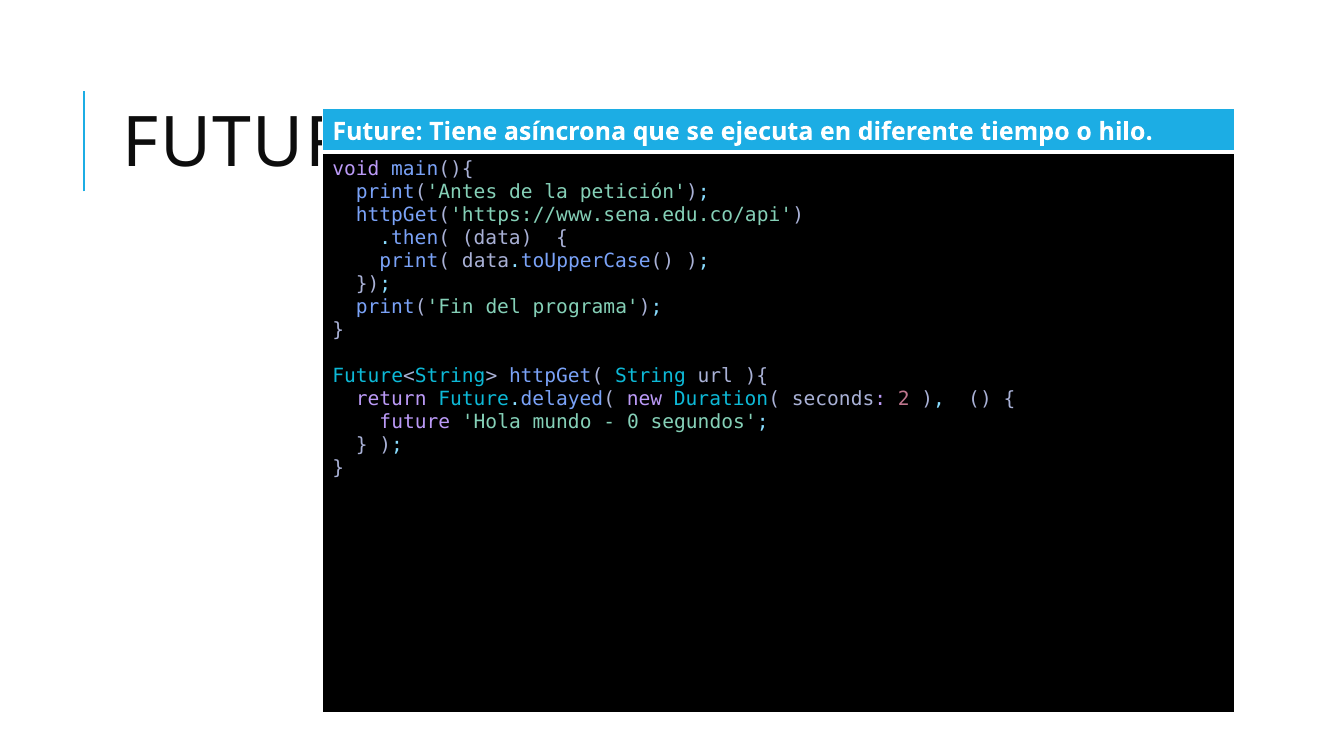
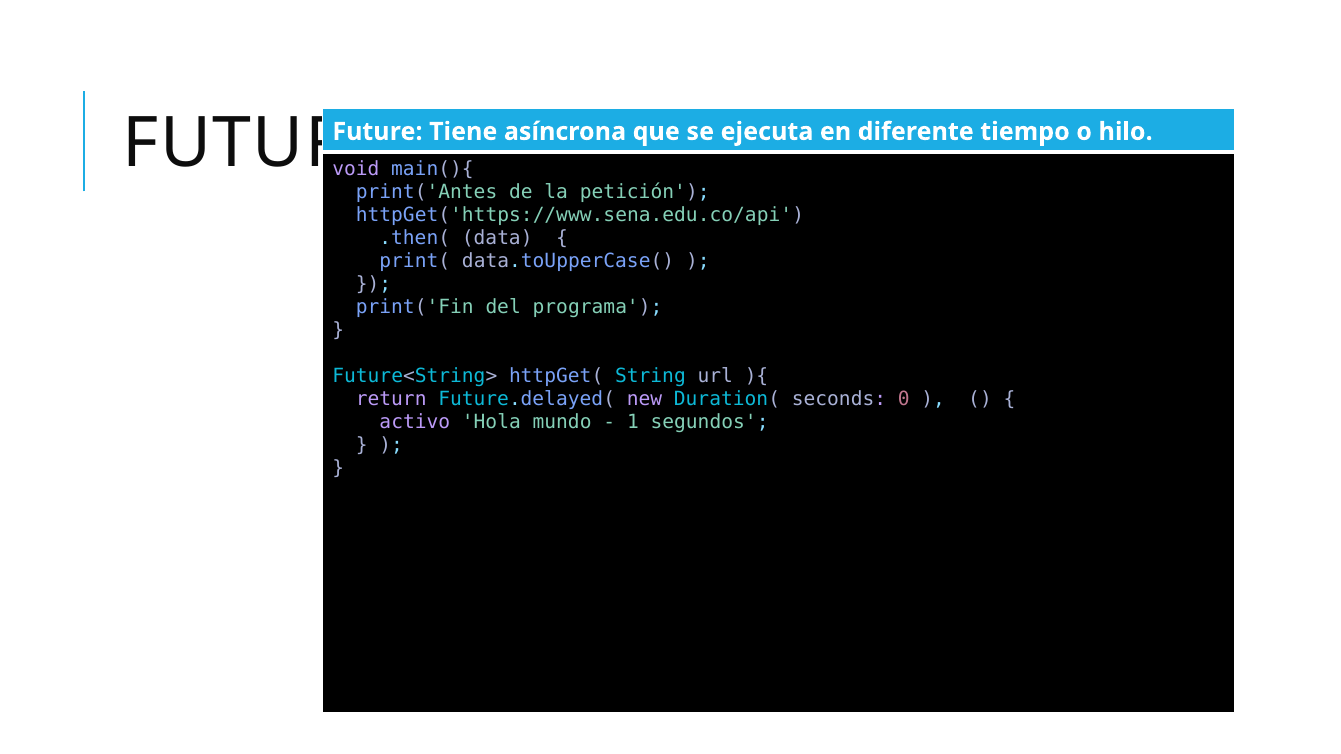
2: 2 -> 0 (904, 399)
future: future -> activo (415, 422)
0: 0 -> 1 (633, 422)
